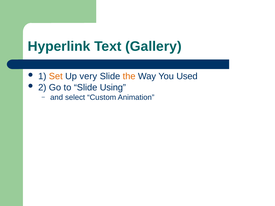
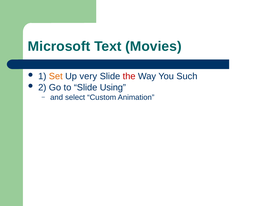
Hyperlink: Hyperlink -> Microsoft (59, 46)
Gallery: Gallery -> Movies (153, 46)
the colour: orange -> red (129, 76)
Used: Used -> Such (187, 76)
